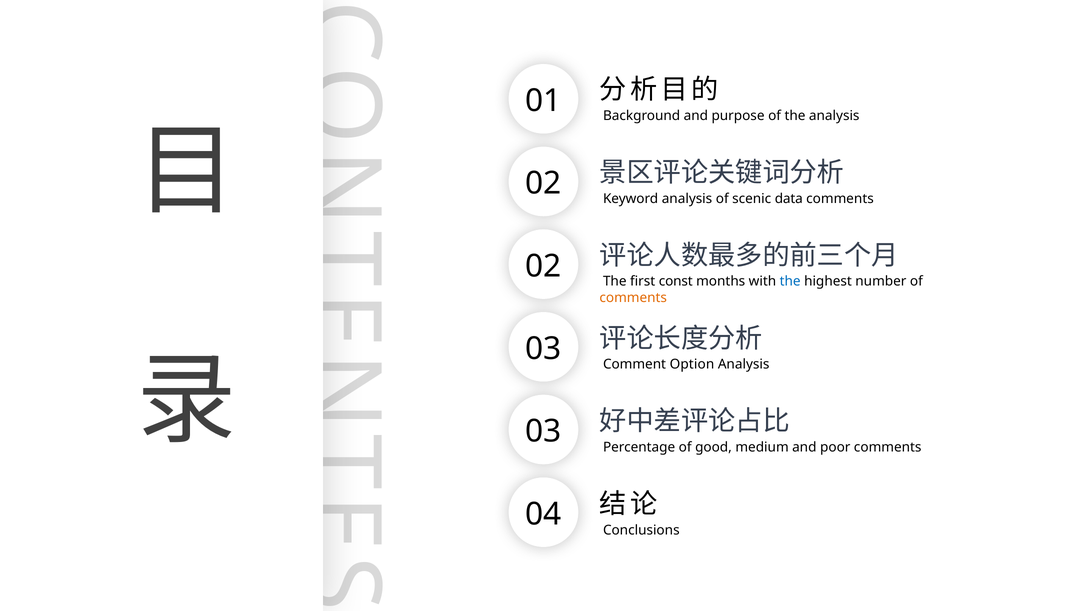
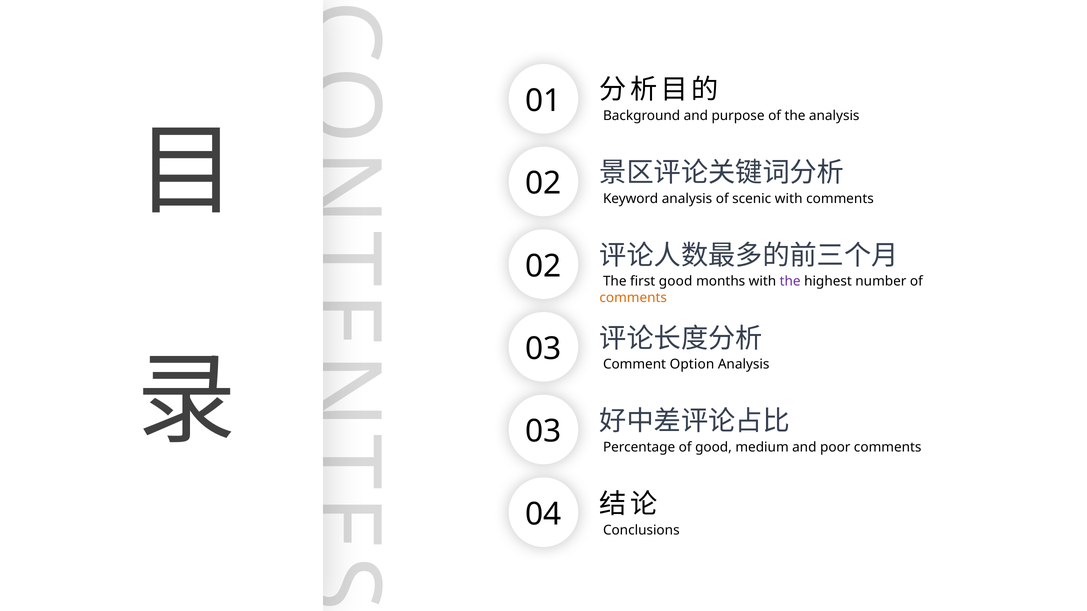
scenic data: data -> with (789, 199)
first const: const -> good (676, 282)
the colour: blue -> purple (790, 282)
